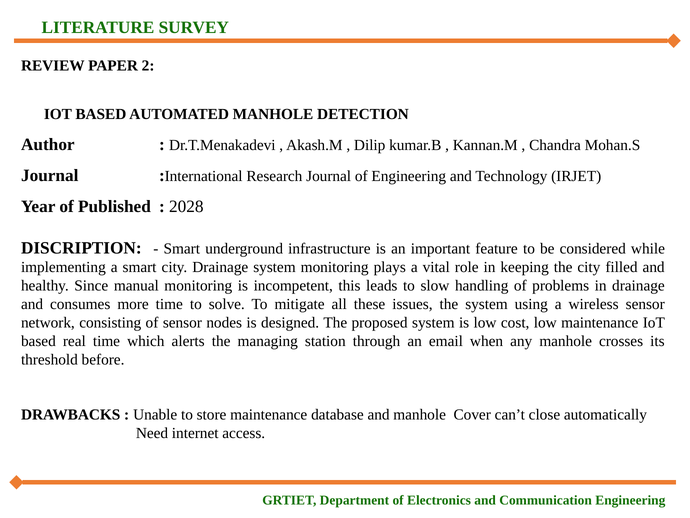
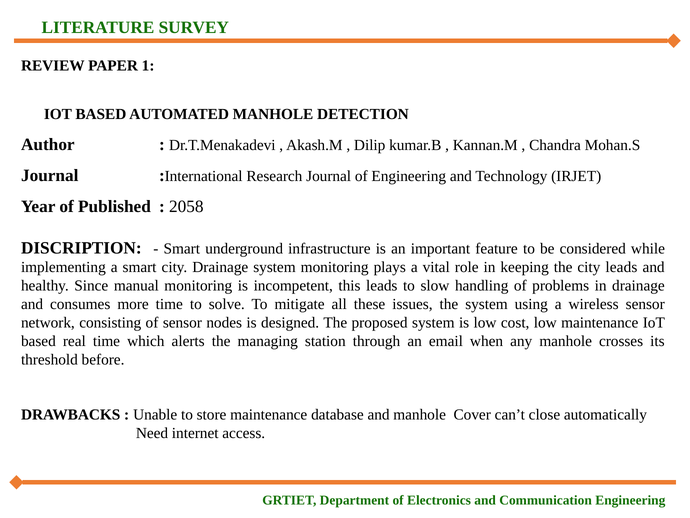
2: 2 -> 1 (148, 66)
2028: 2028 -> 2058 (186, 206)
city filled: filled -> leads (621, 267)
